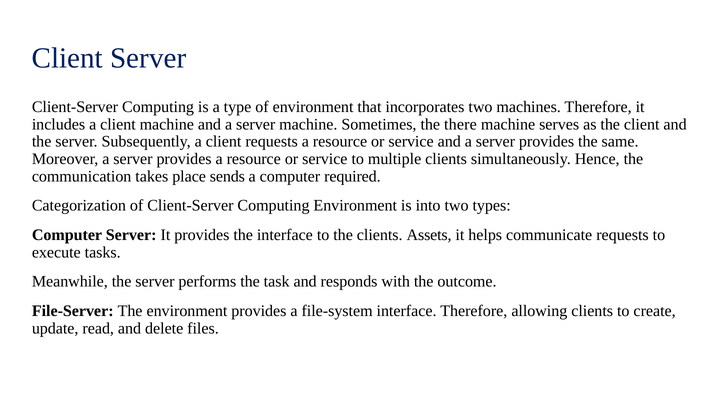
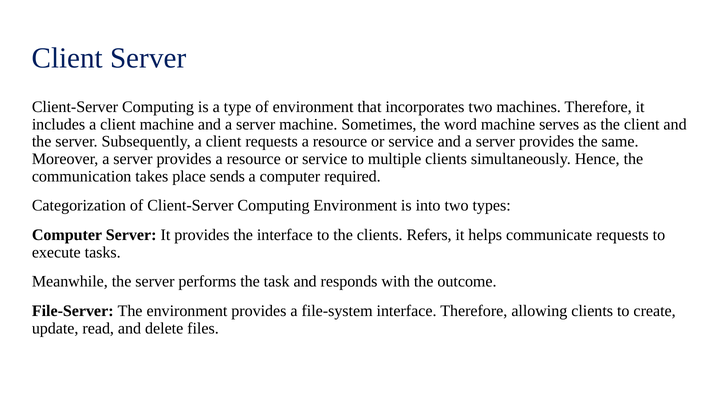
there: there -> word (461, 124)
Assets: Assets -> Refers (429, 235)
